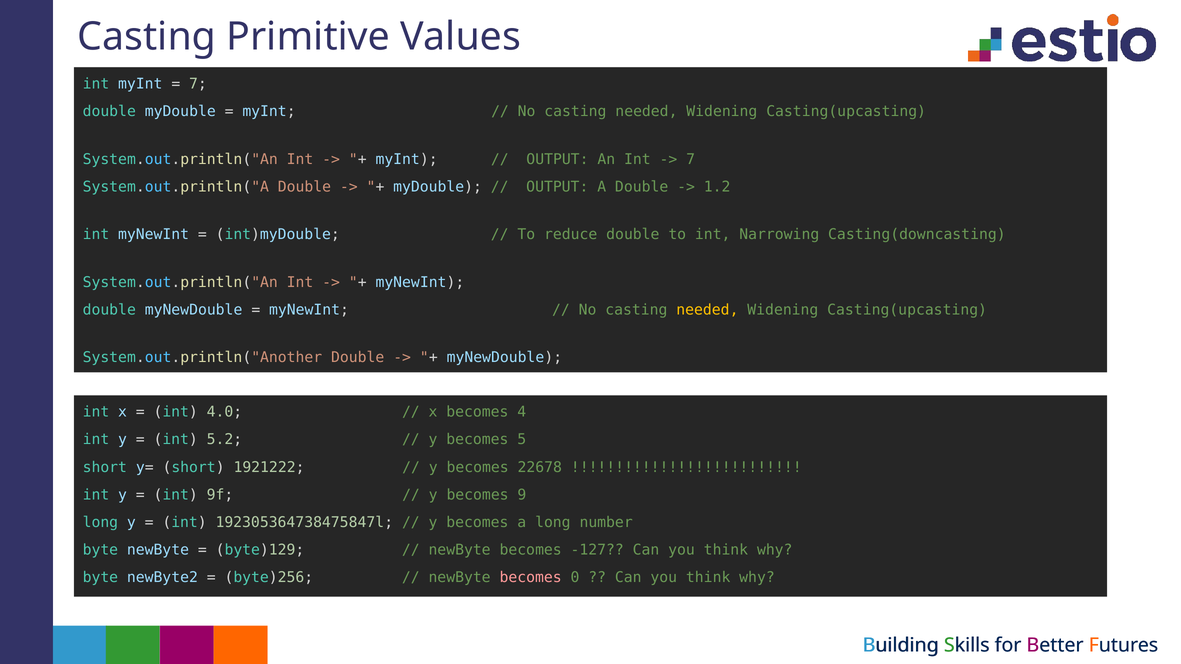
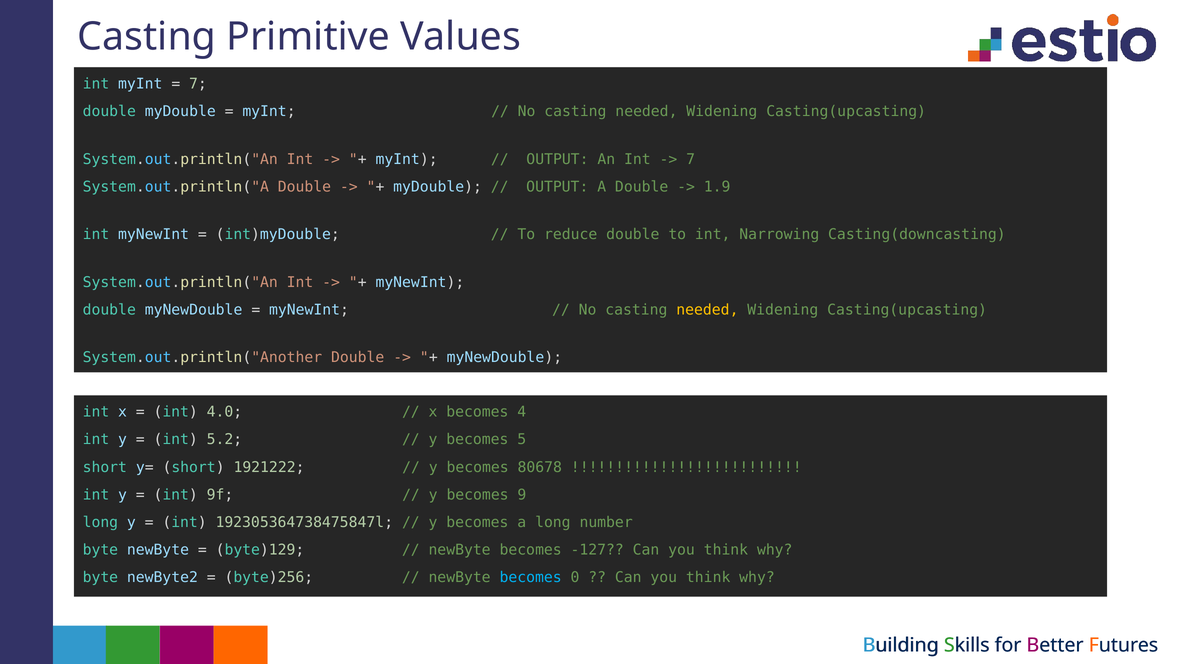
1.2: 1.2 -> 1.9 (717, 187)
22678: 22678 -> 80678 (540, 467)
becomes colour: pink -> light blue (531, 578)
